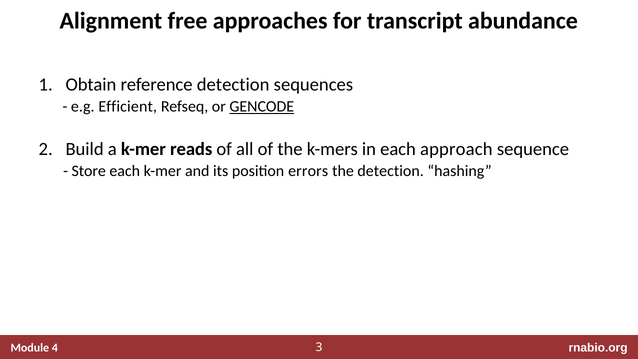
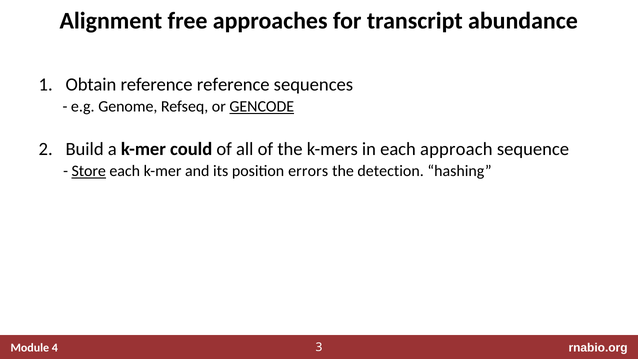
reference detection: detection -> reference (233, 84)
Efficient: Efficient -> Genome (128, 106)
reads: reads -> could (191, 149)
Store underline: none -> present (89, 171)
